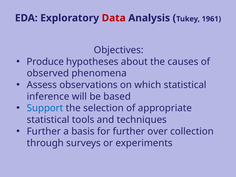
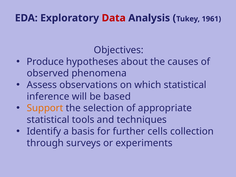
Support colour: blue -> orange (45, 108)
Further: Further -> Identify (44, 131)
over: over -> cells (158, 131)
